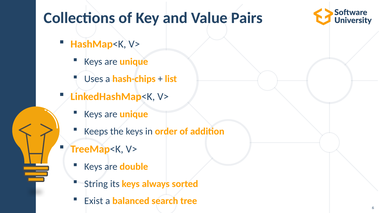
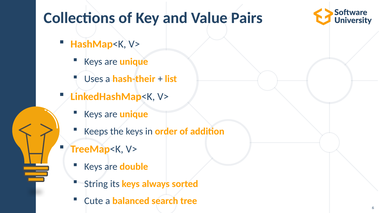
hash-chips: hash-chips -> hash-their (134, 79)
Exist: Exist -> Cute (94, 201)
